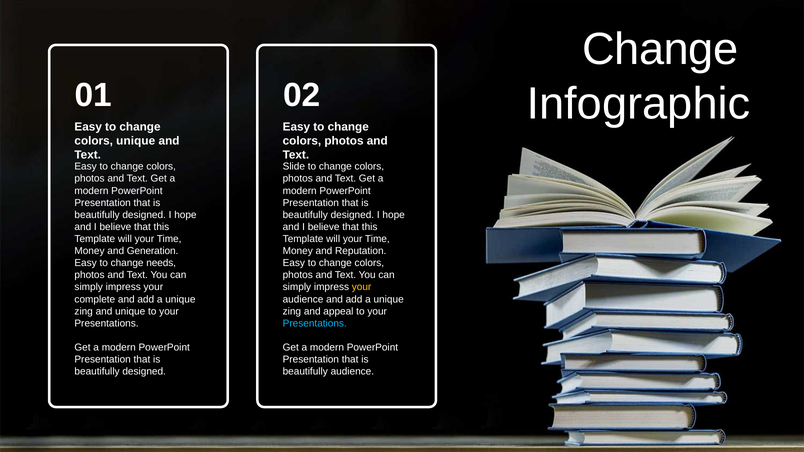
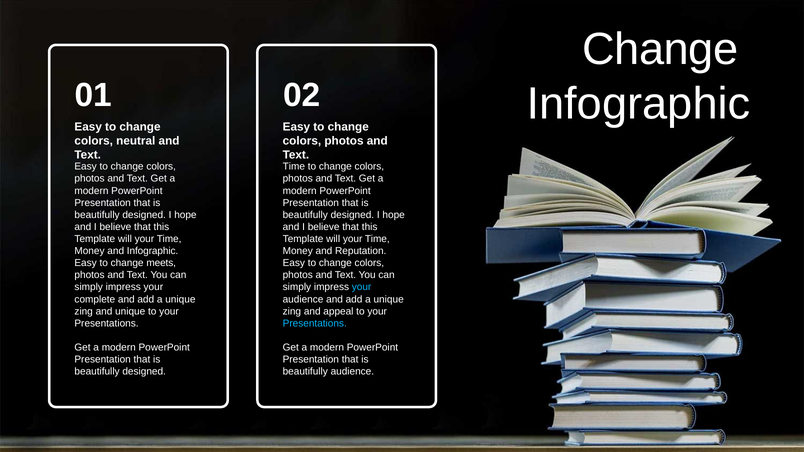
colors unique: unique -> neutral (136, 141)
Slide: Slide -> Time (294, 167)
and Generation: Generation -> Infographic (153, 251)
needs: needs -> meets (161, 263)
your colour: yellow -> light blue (362, 287)
